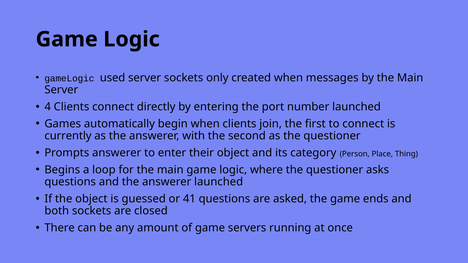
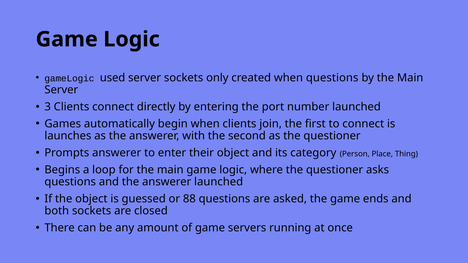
when messages: messages -> questions (332, 78)
4: 4 -> 3 (48, 107)
currently: currently -> launches (68, 136)
41: 41 -> 88 (189, 199)
